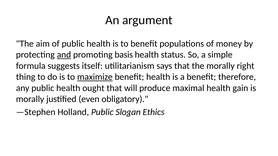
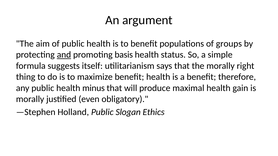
money: money -> groups (229, 44)
maximize underline: present -> none (95, 77)
ought: ought -> minus (94, 88)
